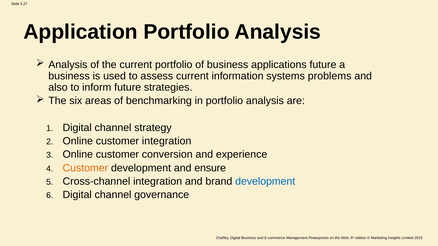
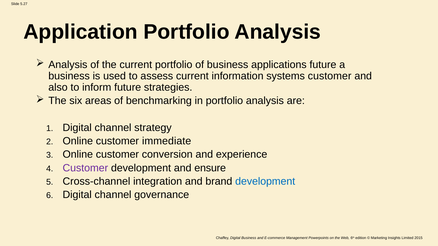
systems problems: problems -> customer (330, 76)
customer integration: integration -> immediate (167, 141)
Customer colour: orange -> purple (85, 168)
